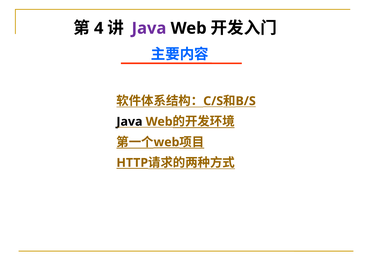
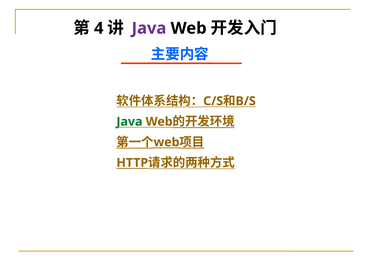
Java colour: black -> green (129, 122)
